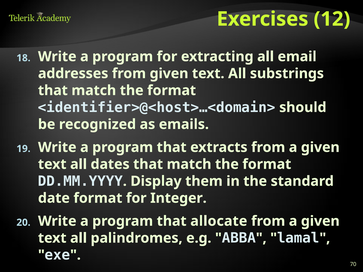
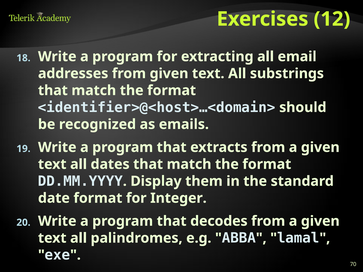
allocate: allocate -> decodes (219, 221)
